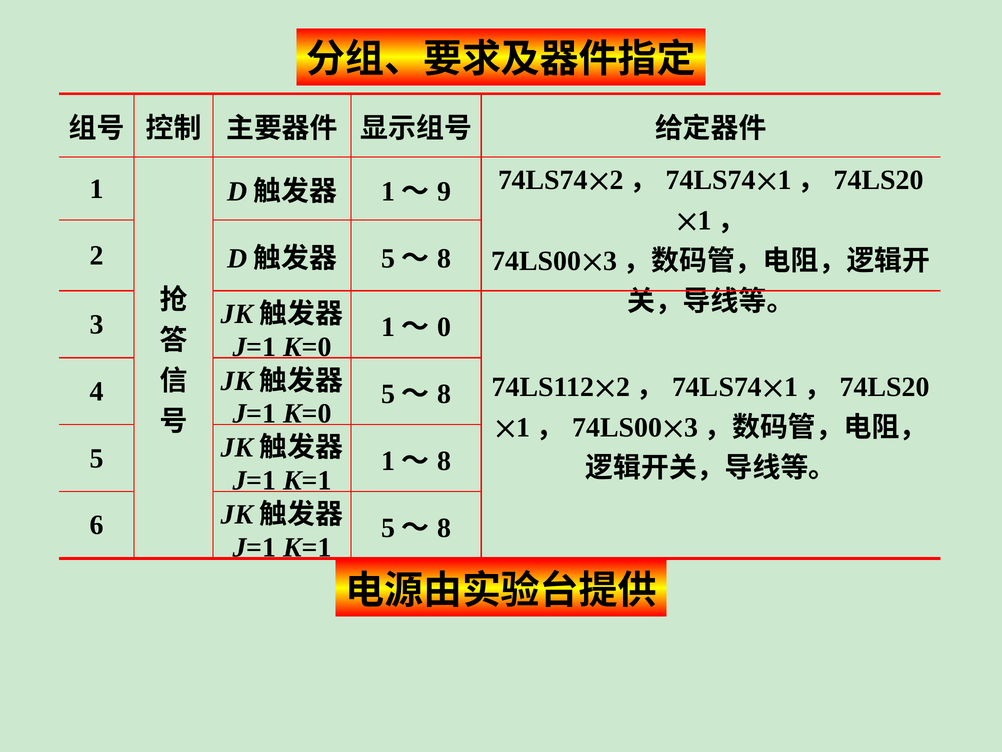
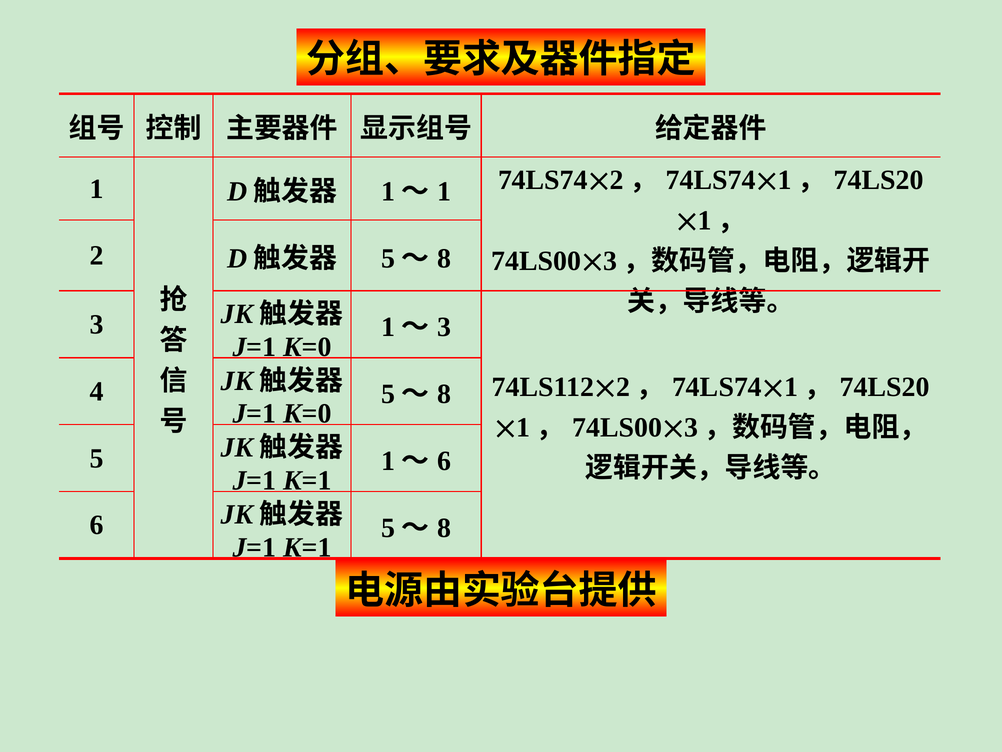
9: 9 -> 1 (444, 191)
0: 0 -> 3 (444, 327)
8: 8 -> 6 (444, 461)
